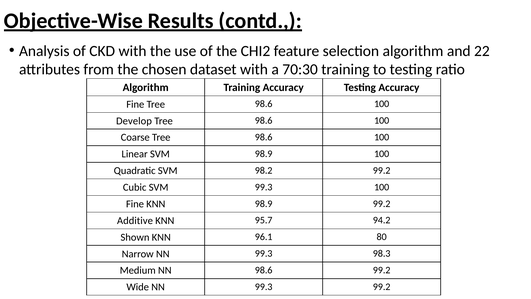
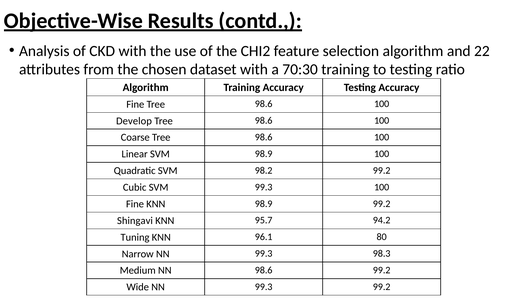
Additive: Additive -> Shingavi (135, 220)
Shown: Shown -> Tuning (135, 237)
